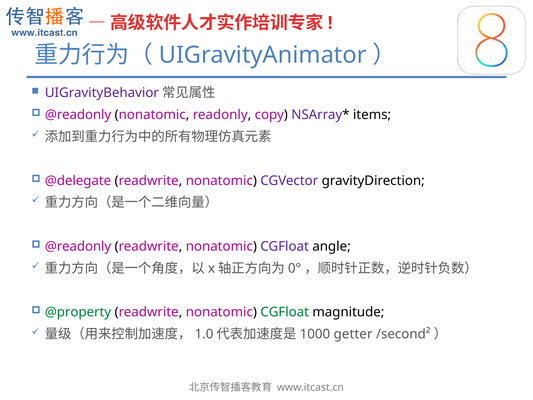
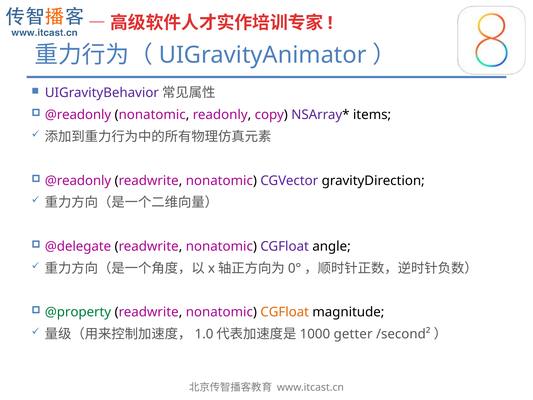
@delegate: @delegate -> @readonly (78, 180)
@readonly: @readonly -> @delegate (78, 246)
CGFloat colour: green -> orange (285, 312)
